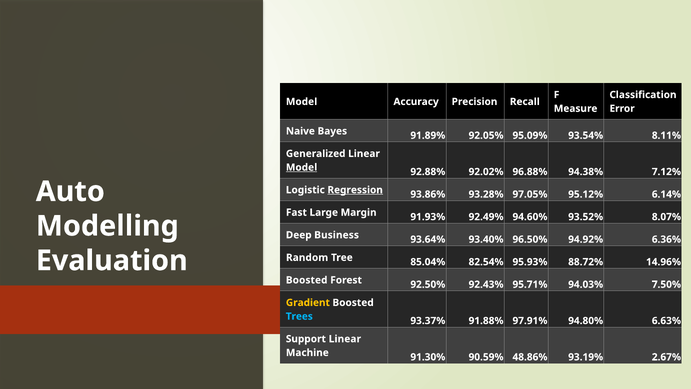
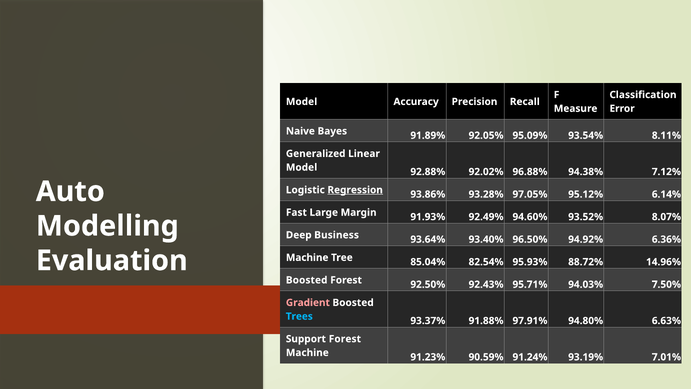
Model underline: present -> none (301, 167)
Random: Random -> Machine (307, 257)
Gradient colour: yellow -> pink (308, 302)
Support Linear: Linear -> Forest (345, 339)
91.30%: 91.30% -> 91.23% (428, 357)
48.86%: 48.86% -> 91.24% (530, 357)
2.67%: 2.67% -> 7.01% (666, 357)
